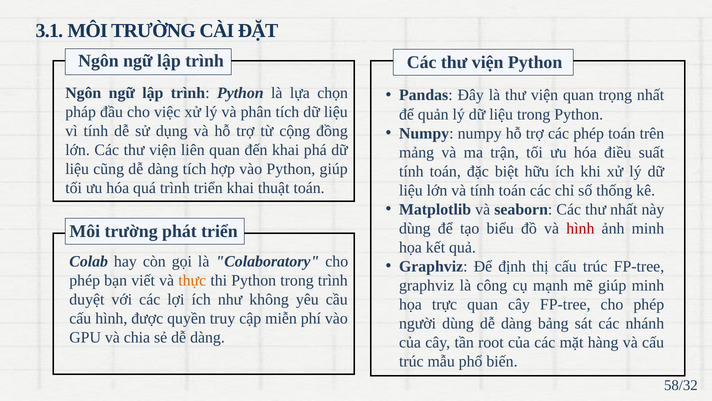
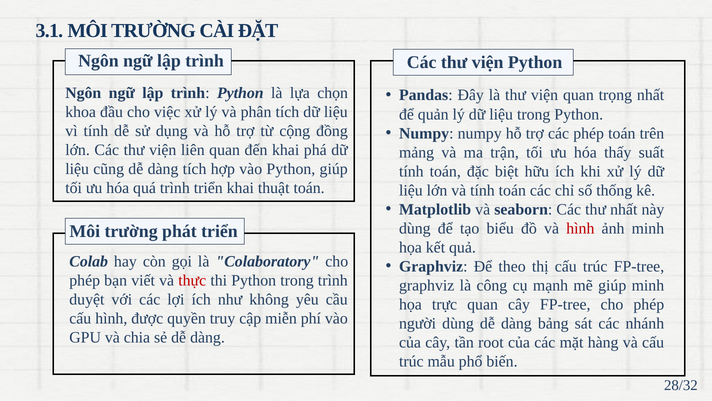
pháp: pháp -> khoa (81, 112)
điều: điều -> thấy (618, 152)
định: định -> theo (512, 266)
thực colour: orange -> red (192, 280)
58/32: 58/32 -> 28/32 (681, 385)
